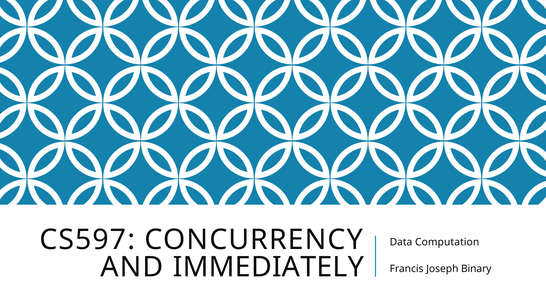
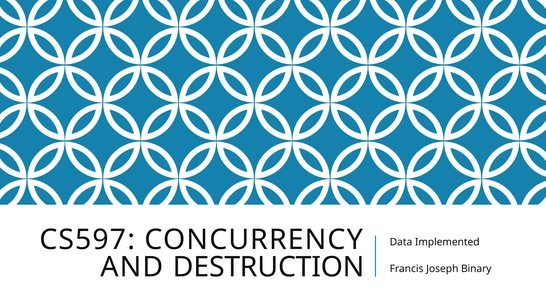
Computation: Computation -> Implemented (447, 242)
IMMEDIATELY: IMMEDIATELY -> DESTRUCTION (269, 267)
